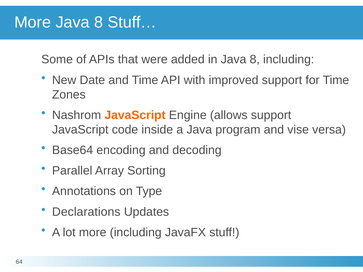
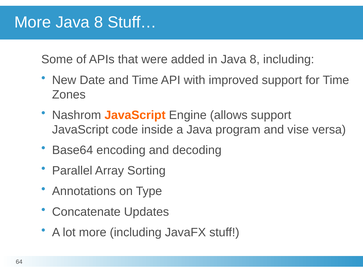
Declarations: Declarations -> Concatenate (86, 212)
